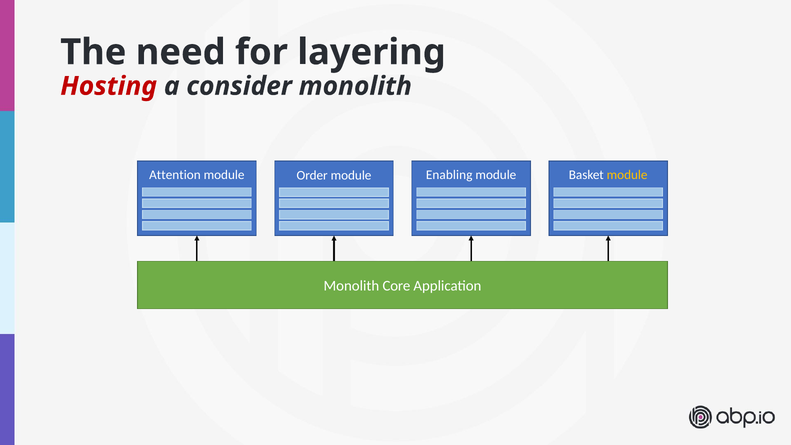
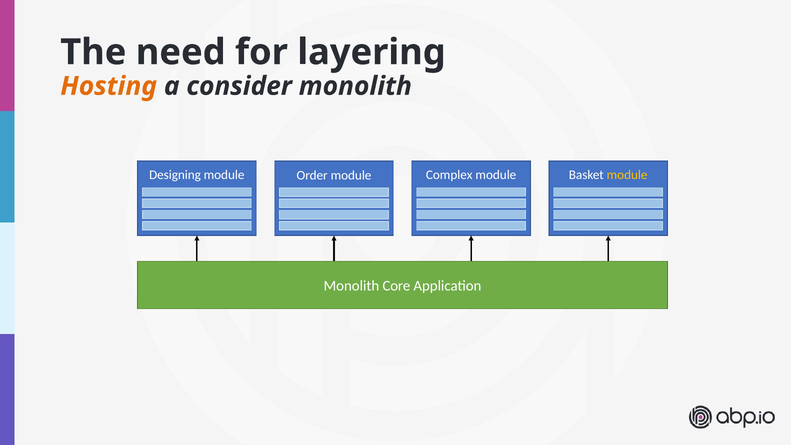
Hosting colour: red -> orange (109, 86)
Attention: Attention -> Designing (175, 175)
Enabling: Enabling -> Complex (449, 175)
